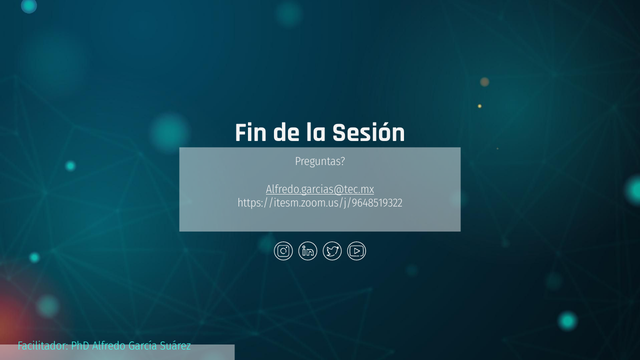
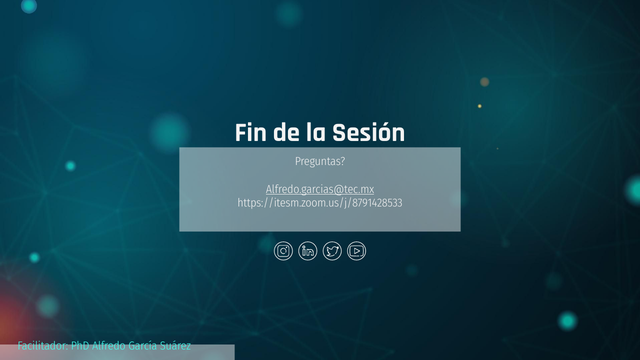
https://itesm.zoom.us/j/9648519322: https://itesm.zoom.us/j/9648519322 -> https://itesm.zoom.us/j/8791428533 (320, 203)
